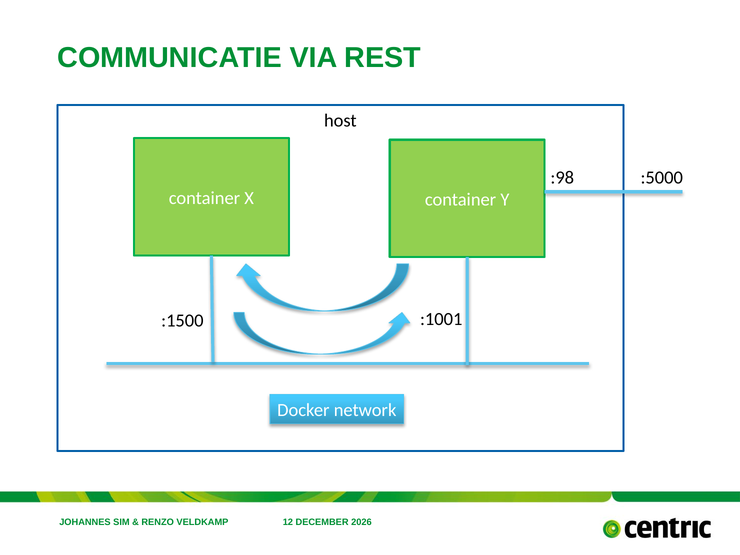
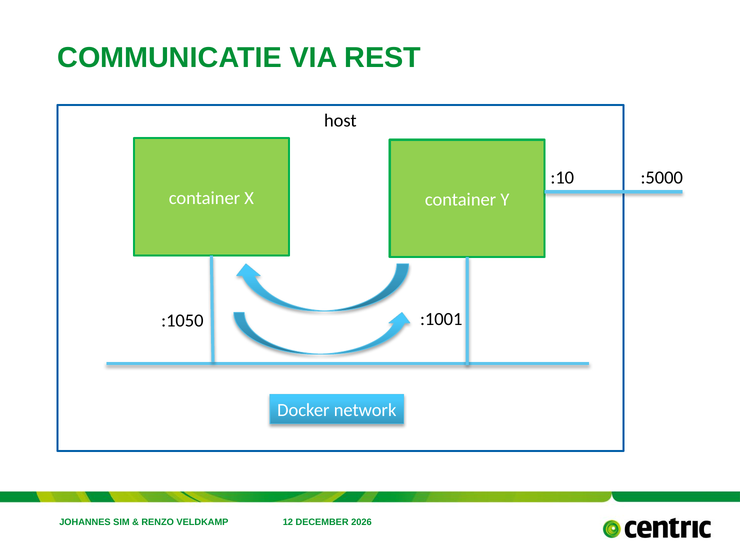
:98: :98 -> :10 (562, 178)
:1500: :1500 -> :1050 (182, 321)
